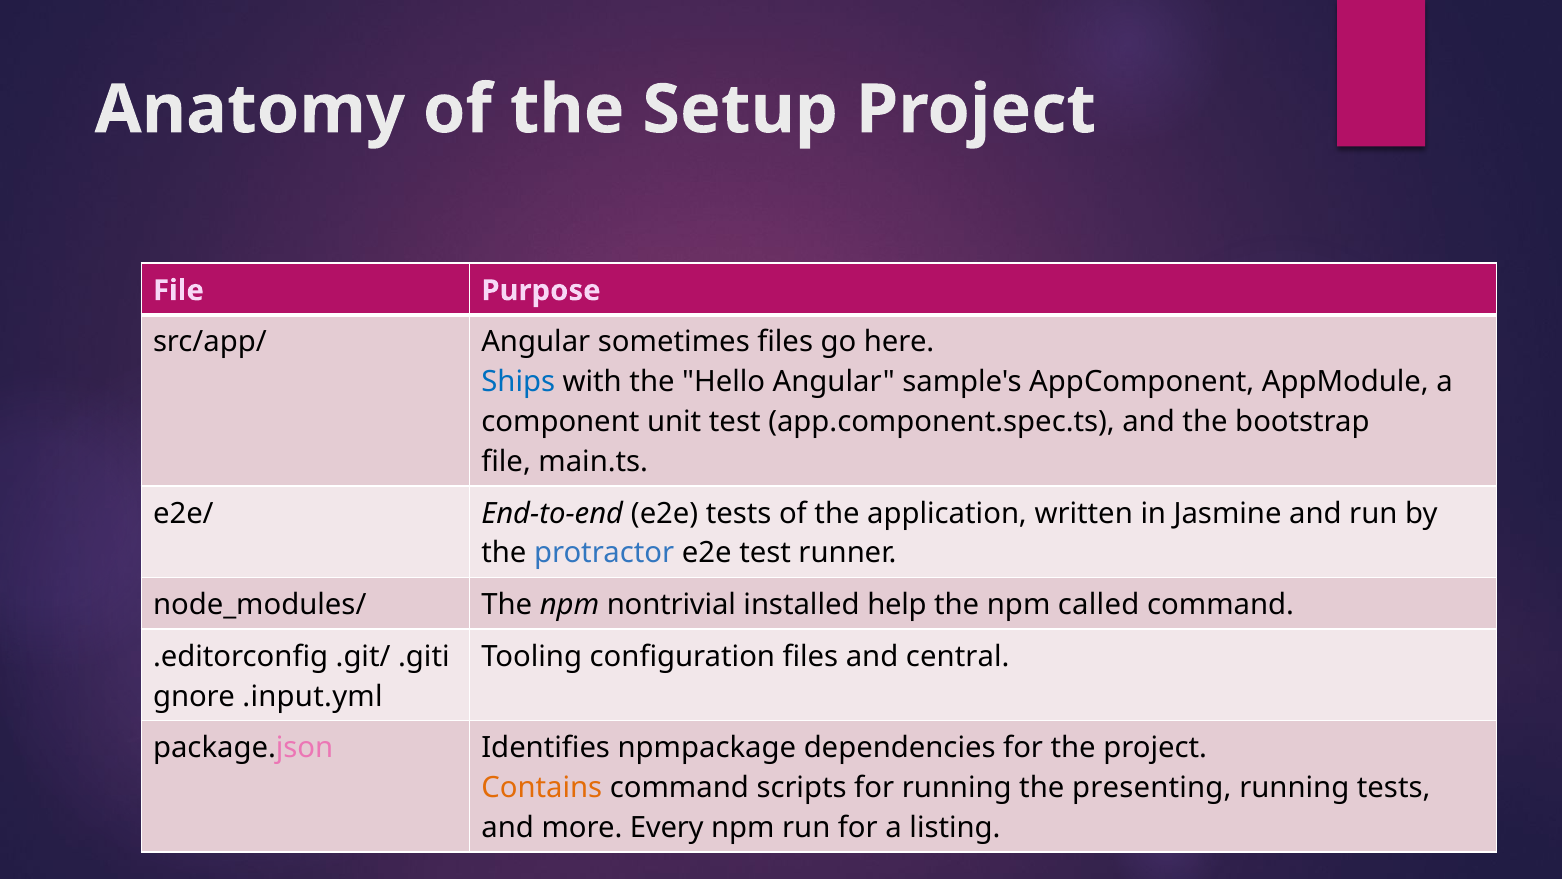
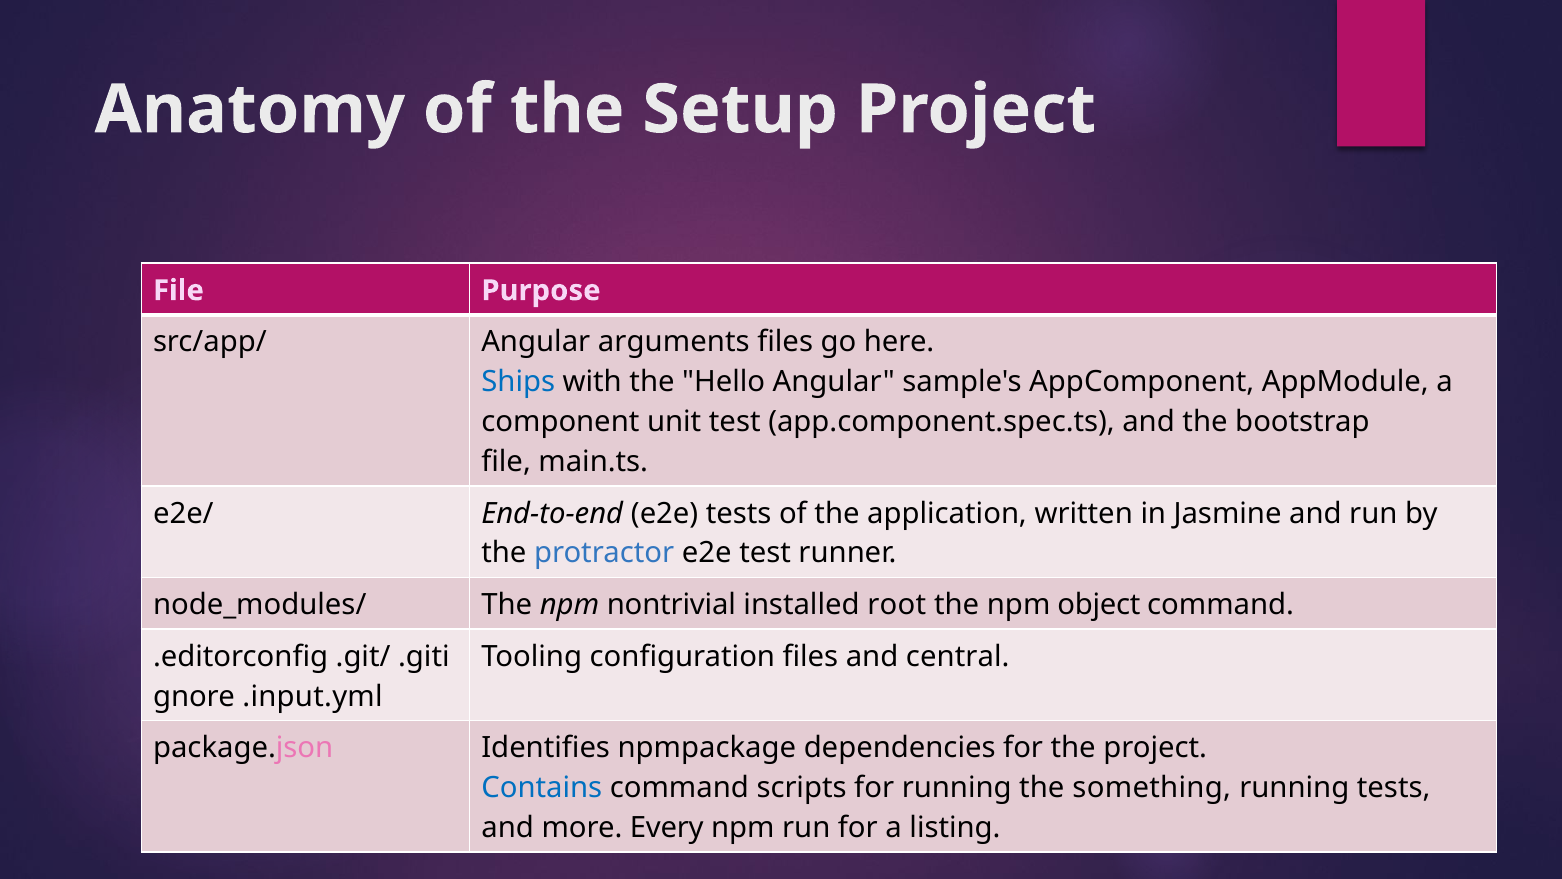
sometimes: sometimes -> arguments (674, 342)
help: help -> root (897, 605)
called: called -> object (1099, 605)
Contains colour: orange -> blue (542, 788)
presenting: presenting -> something (1152, 788)
